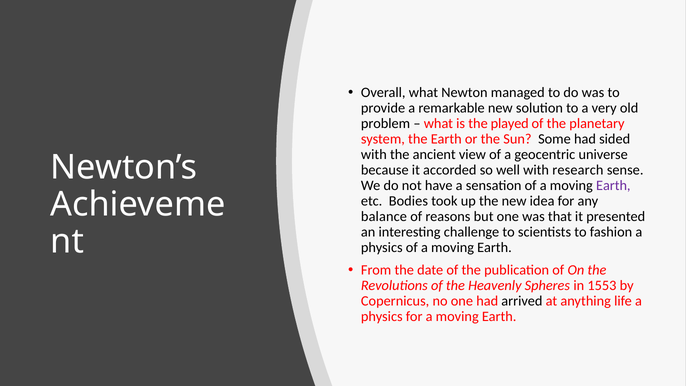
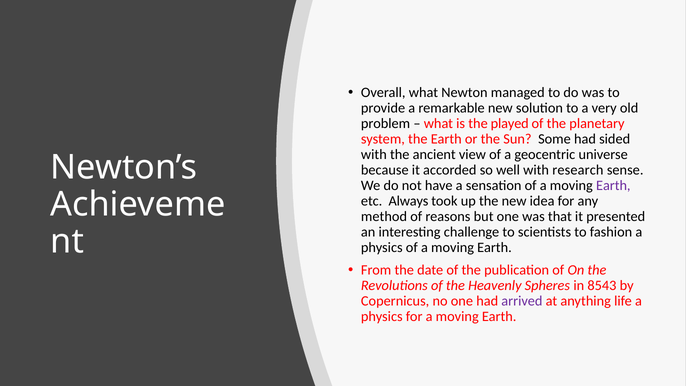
Bodies: Bodies -> Always (408, 201)
balance: balance -> method (384, 216)
1553: 1553 -> 8543 (602, 285)
arrived colour: black -> purple (522, 301)
